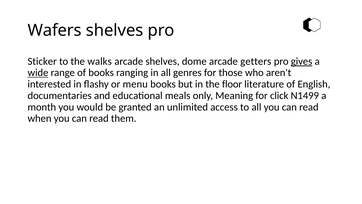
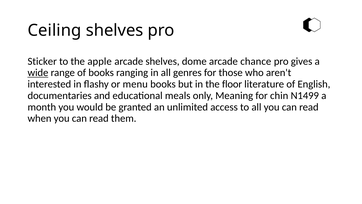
Wafers: Wafers -> Ceiling (55, 30)
walks: walks -> apple (100, 61)
getters: getters -> chance (256, 61)
gives underline: present -> none (302, 61)
click: click -> chin (279, 95)
